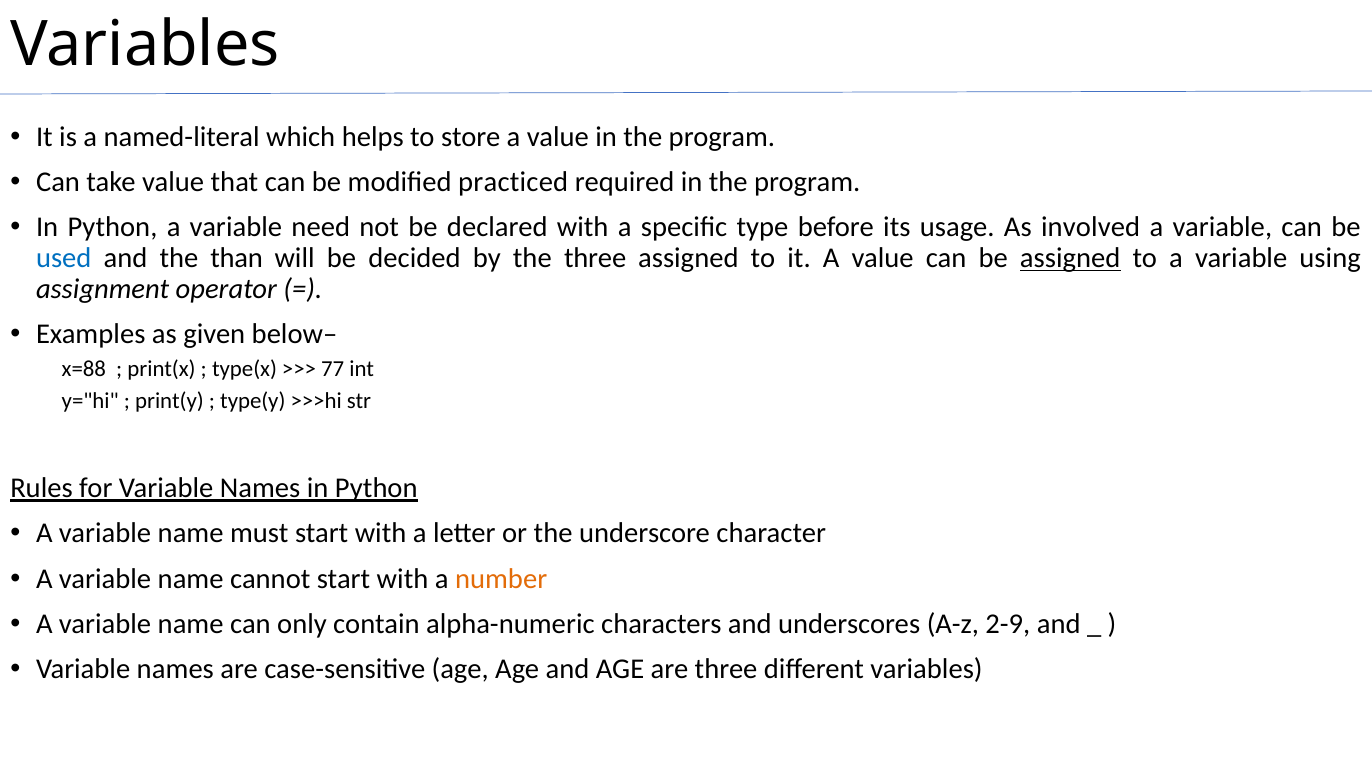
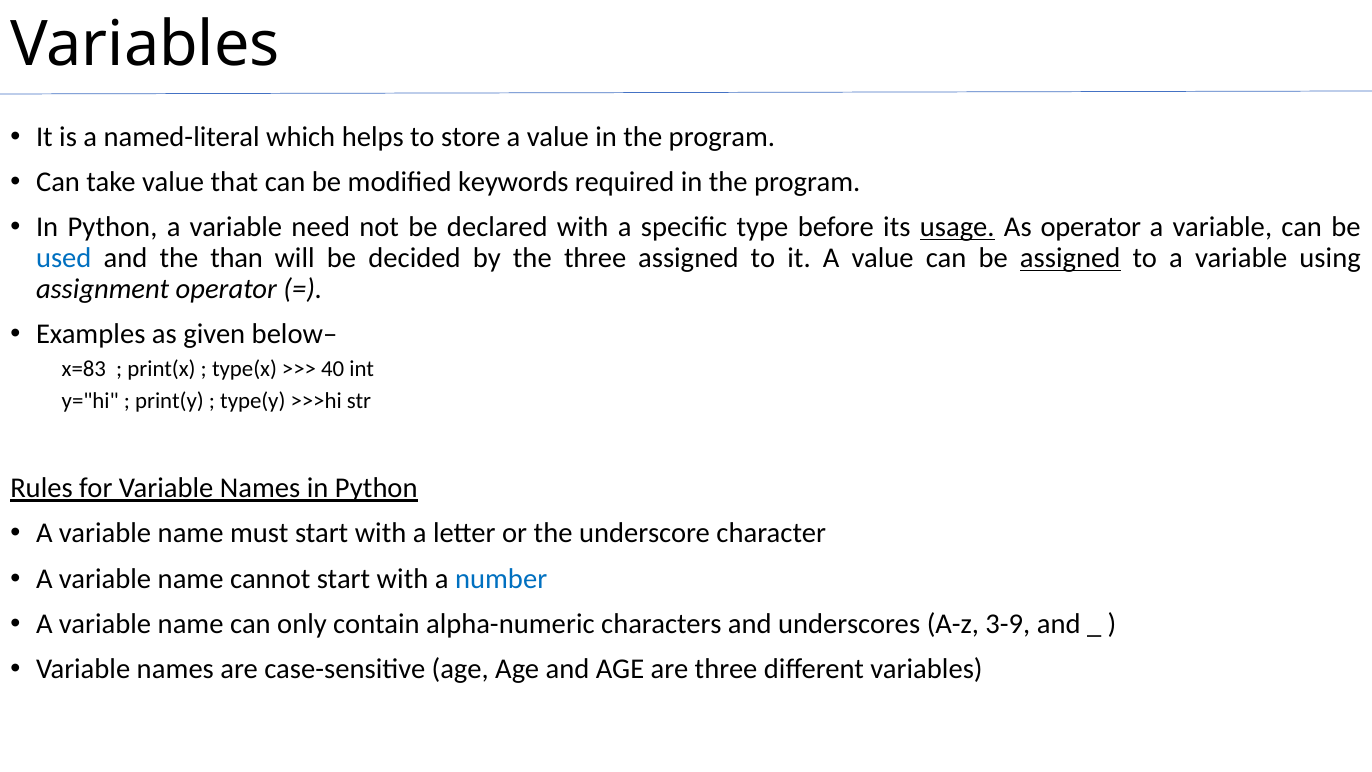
practiced: practiced -> keywords (513, 182)
usage underline: none -> present (957, 227)
As involved: involved -> operator (1091, 227)
x=88: x=88 -> x=83 (84, 369)
77: 77 -> 40 (333, 369)
number colour: orange -> blue (501, 579)
2-9: 2-9 -> 3-9 (1008, 624)
